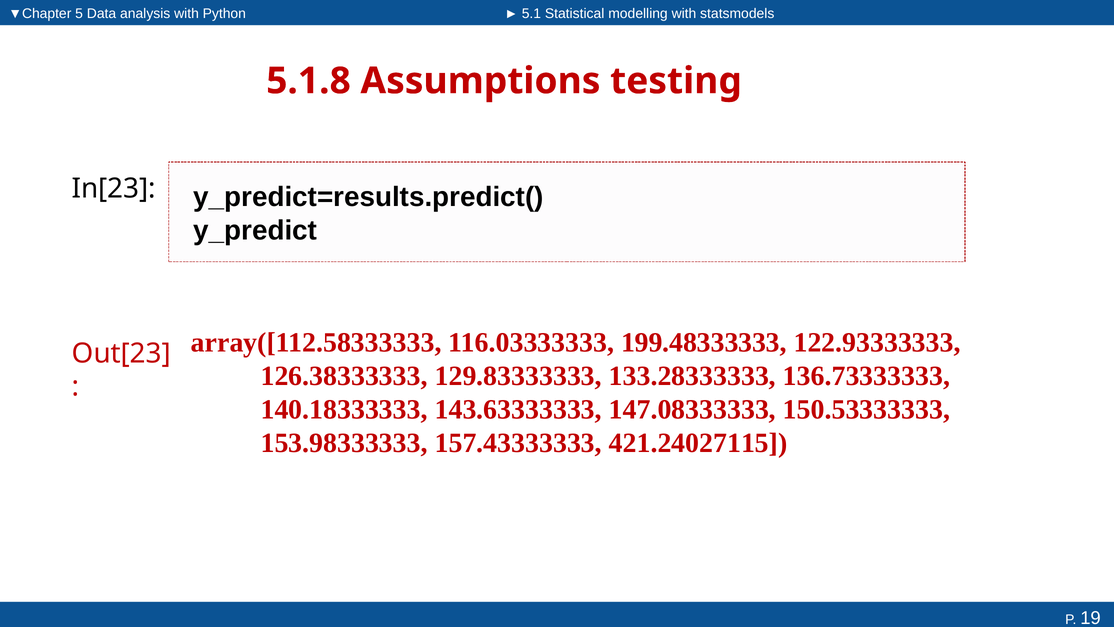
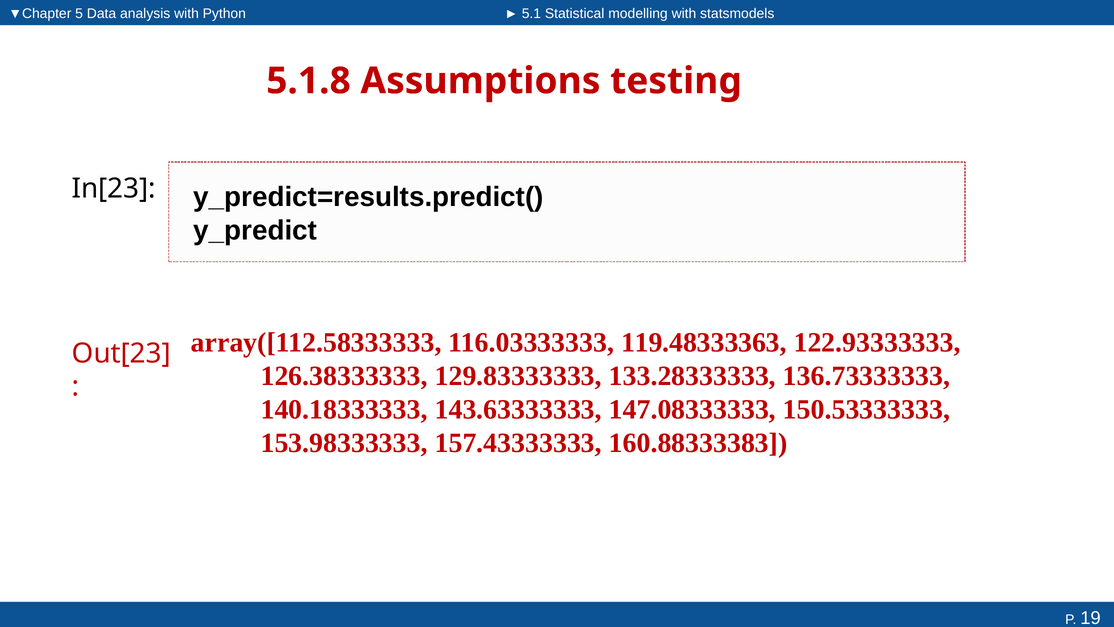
199.48333333: 199.48333333 -> 119.48333363 (704, 342)
421.24027115: 421.24027115 -> 160.88333383 (698, 443)
